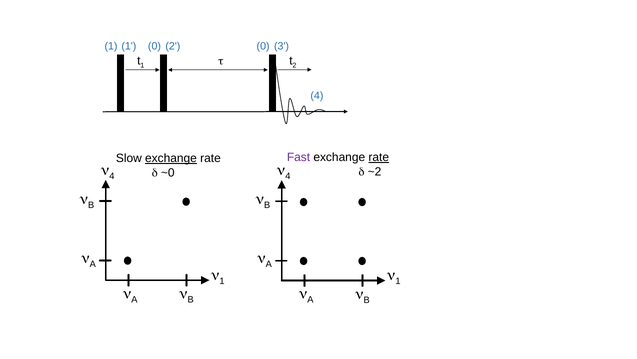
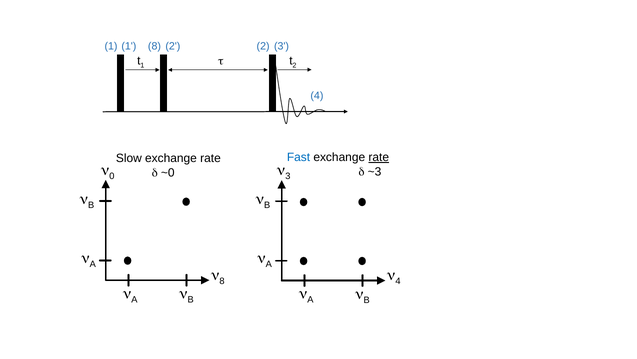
1 0: 0 -> 8 (154, 46)
2 0: 0 -> 2 (263, 46)
Fast colour: purple -> blue (299, 157)
exchange underline: present -> none (171, 158)
4: 4 -> 0 (112, 176)
4: 4 -> 3 (288, 176)
~2: ~2 -> ~3 (375, 171)
1: 1 -> 8 (222, 280)
1: 1 -> 4 (398, 281)
